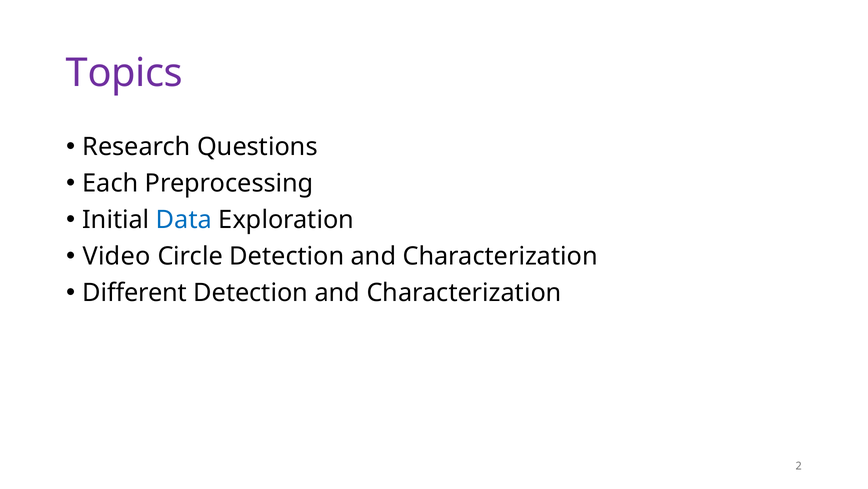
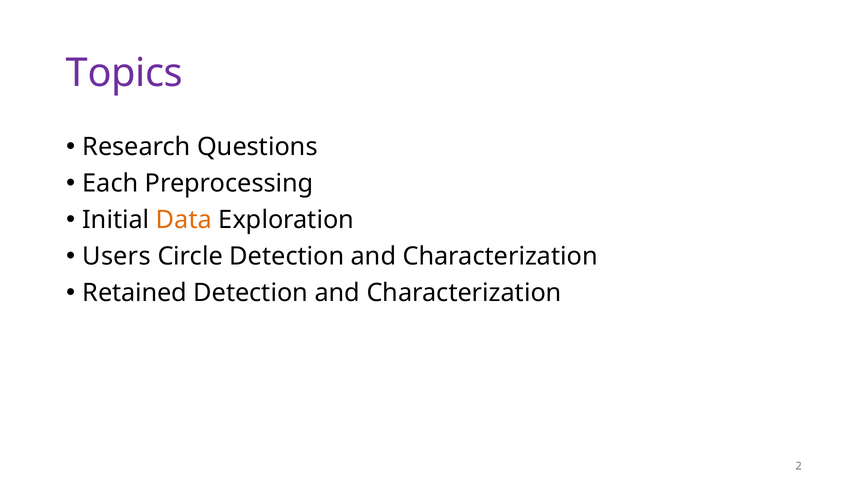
Data colour: blue -> orange (184, 220)
Video: Video -> Users (117, 256)
Different: Different -> Retained (135, 292)
